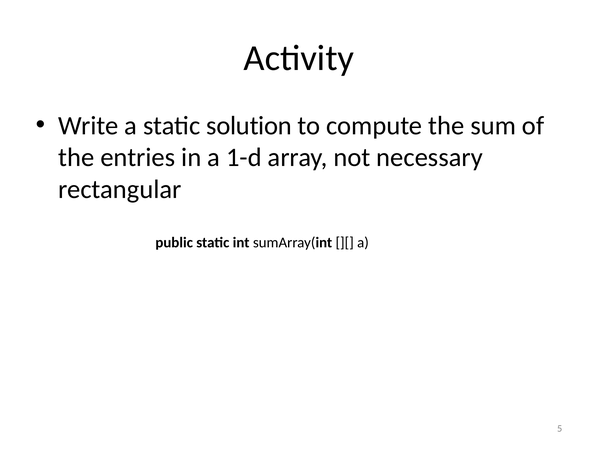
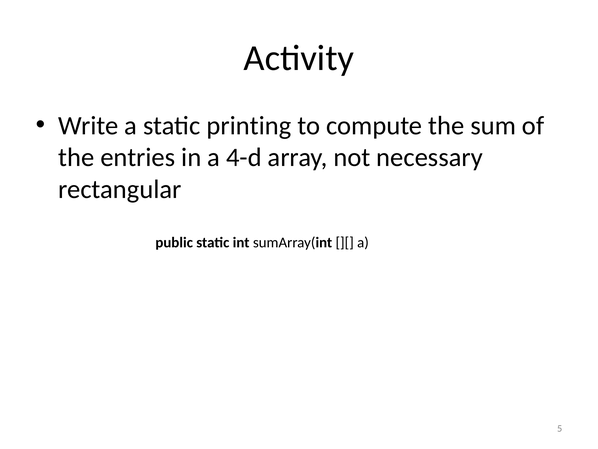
solution: solution -> printing (249, 125)
1-d: 1-d -> 4-d (244, 157)
